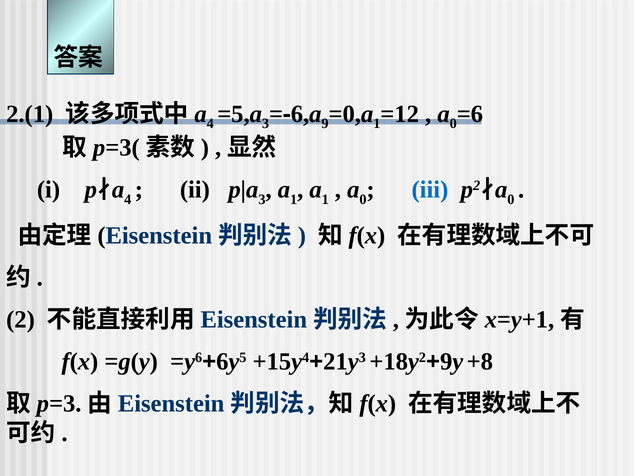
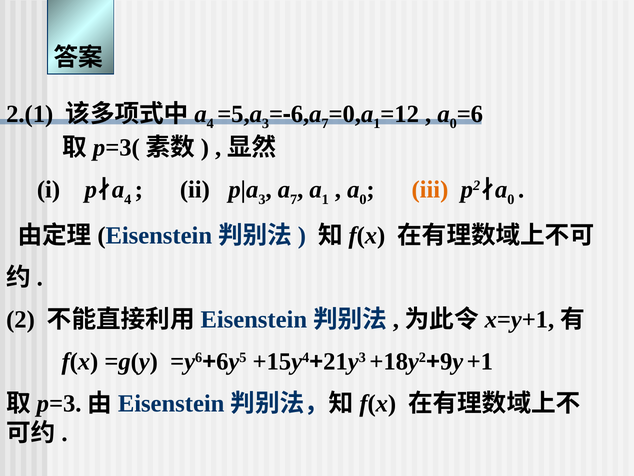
9: 9 -> 7 (325, 124)
1: 1 -> 7 (294, 199)
iii colour: blue -> orange (430, 189)
+8: +8 -> +1 (480, 361)
